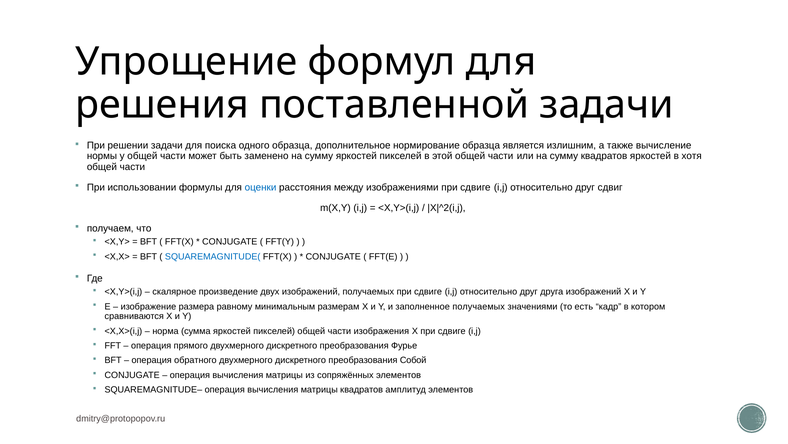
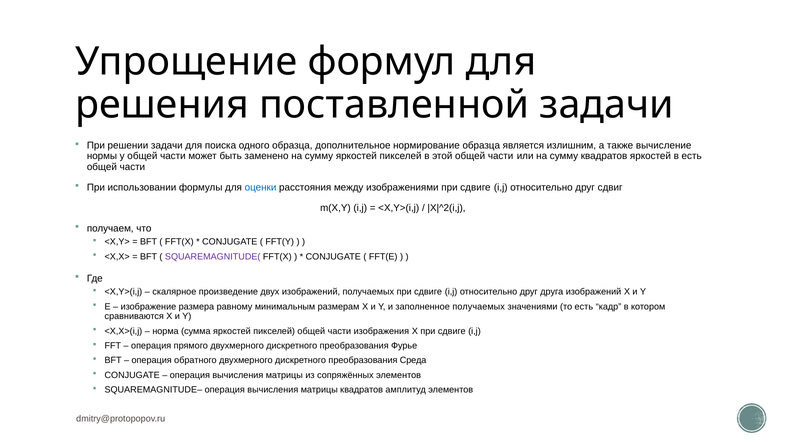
в хотя: хотя -> есть (692, 156)
SQUAREMAGNITUDE( colour: blue -> purple (213, 256)
Собой: Собой -> Среда (413, 360)
